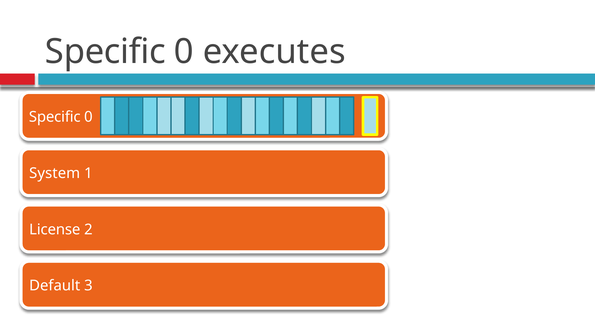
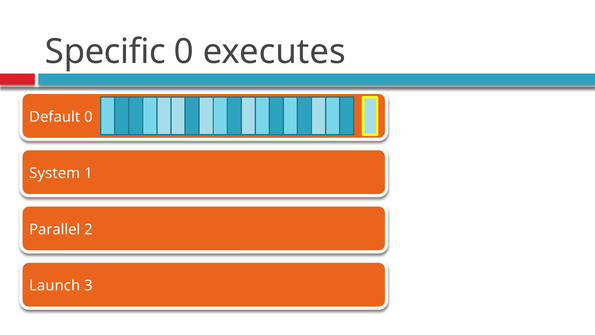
Specific: Specific -> Default (55, 117)
License: License -> Parallel (55, 229)
Default: Default -> Launch (55, 285)
